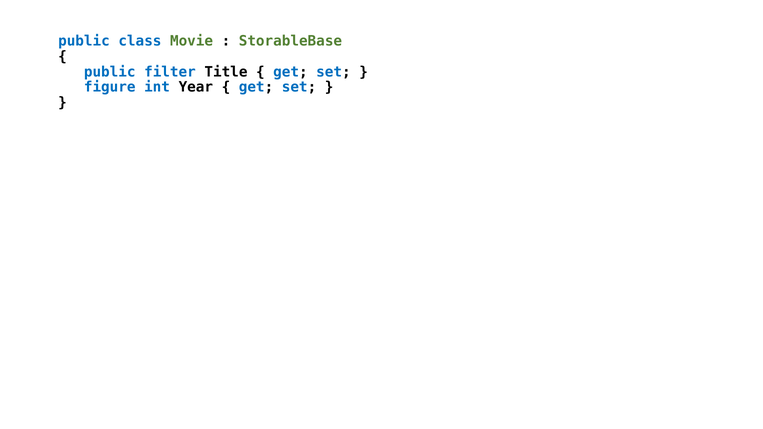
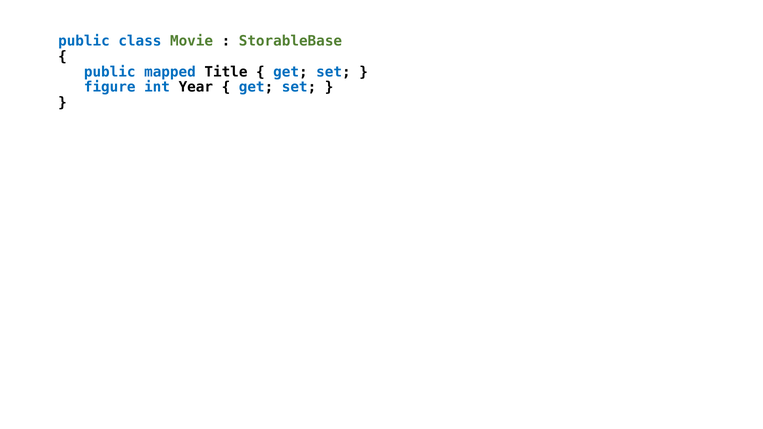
filter: filter -> mapped (170, 72)
